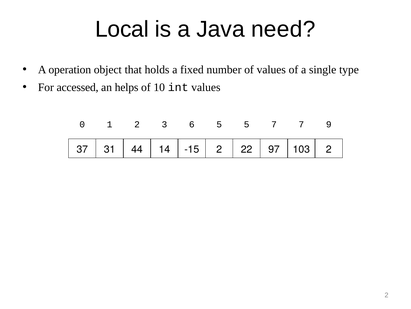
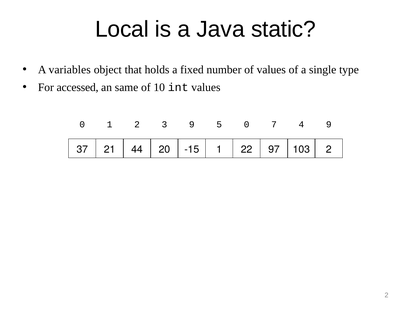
need: need -> static (283, 29)
operation: operation -> variables (70, 70)
helps: helps -> same (127, 87)
3 6: 6 -> 9 (192, 124)
5 5: 5 -> 0 (247, 124)
7 7: 7 -> 4 (301, 124)
31: 31 -> 21 (110, 149)
14: 14 -> 20 (164, 149)
-15 2: 2 -> 1 (219, 149)
